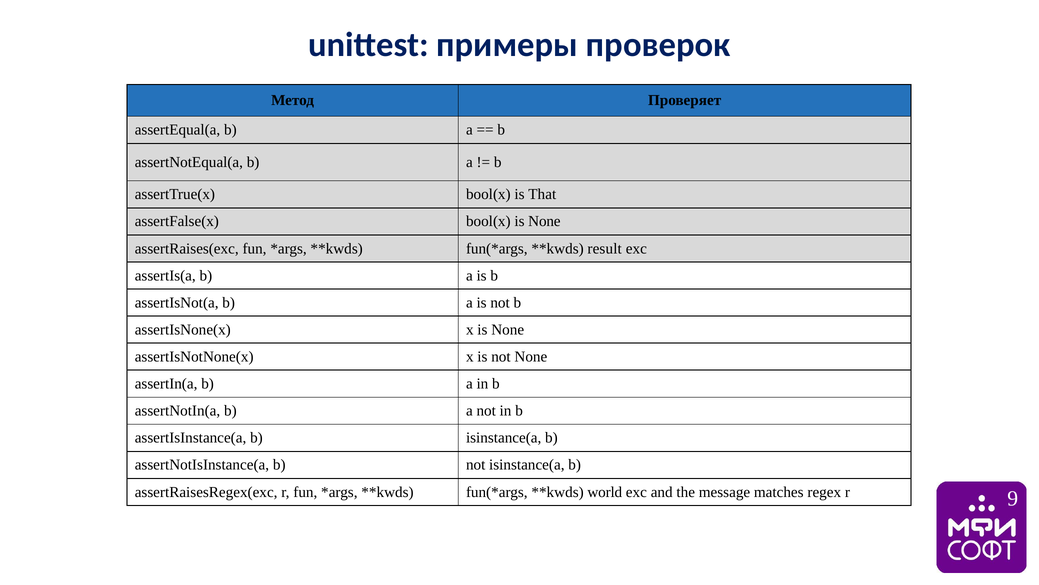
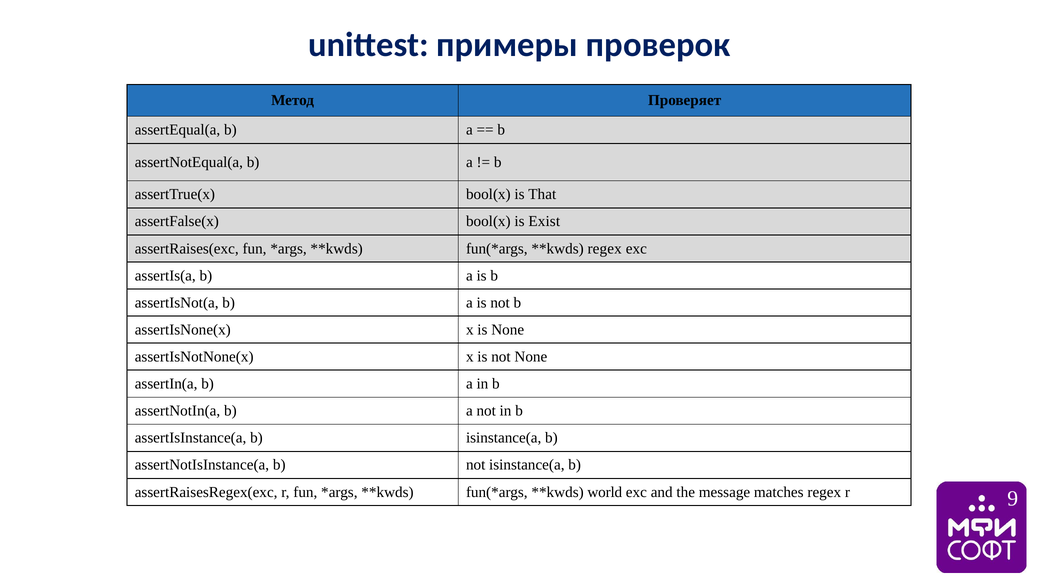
bool(x is None: None -> Exist (544, 221)
result: result -> regex (605, 248)
